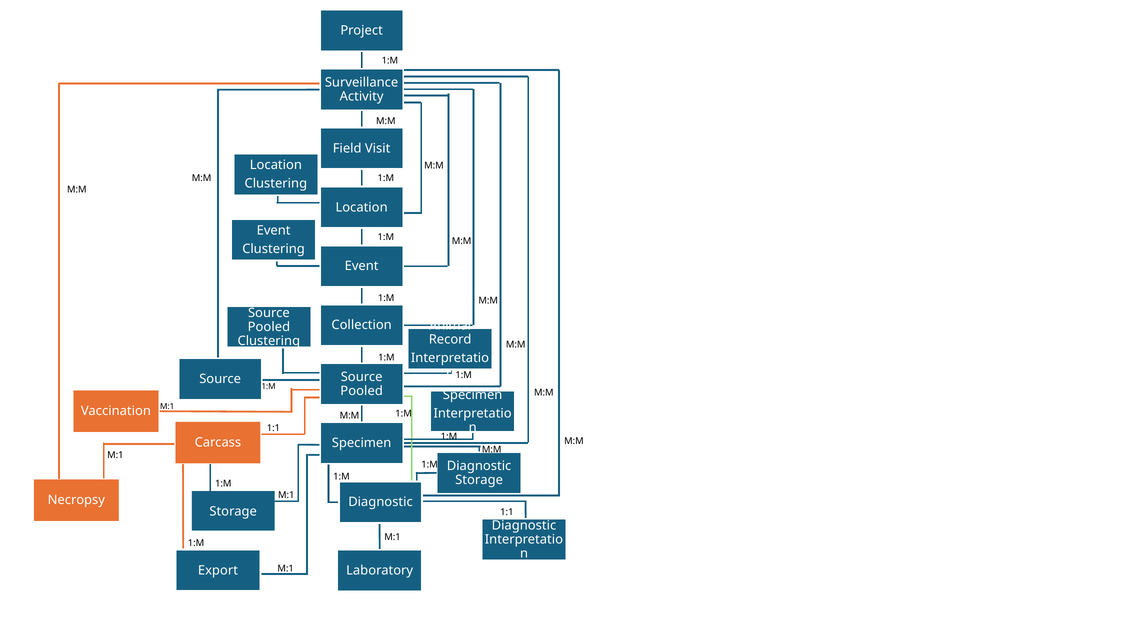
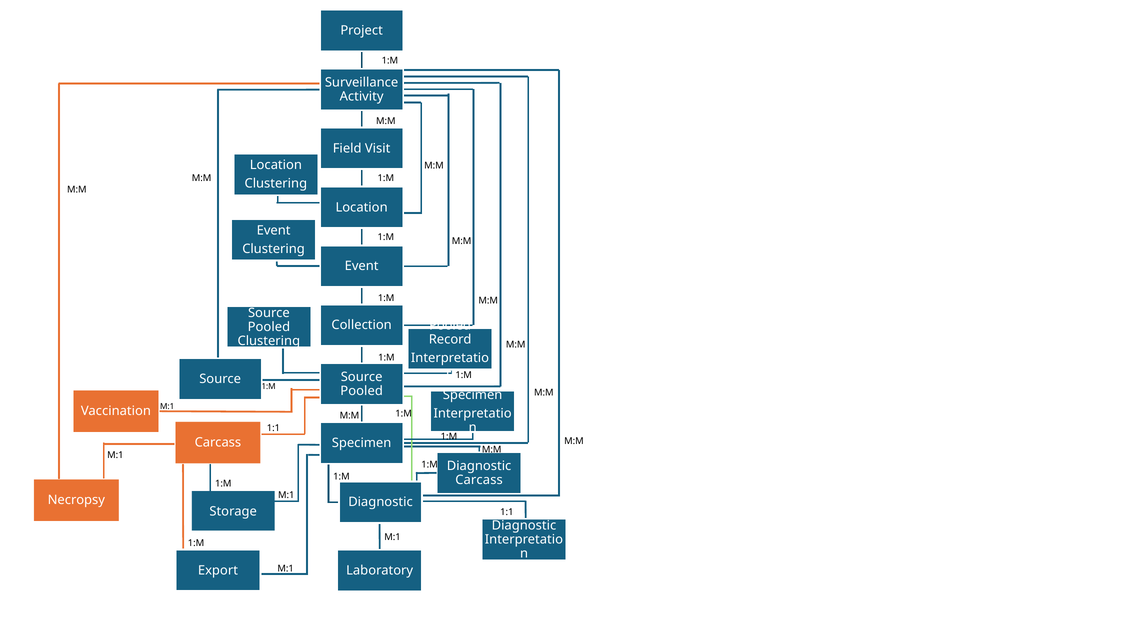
Animal: Animal -> Pooled (450, 326)
Storage: Storage -> Carcass (479, 480)
